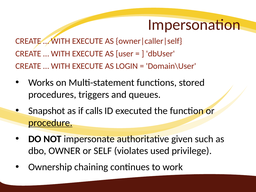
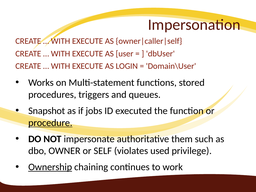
calls: calls -> jobs (94, 111)
given: given -> them (182, 139)
Ownership underline: none -> present (50, 167)
